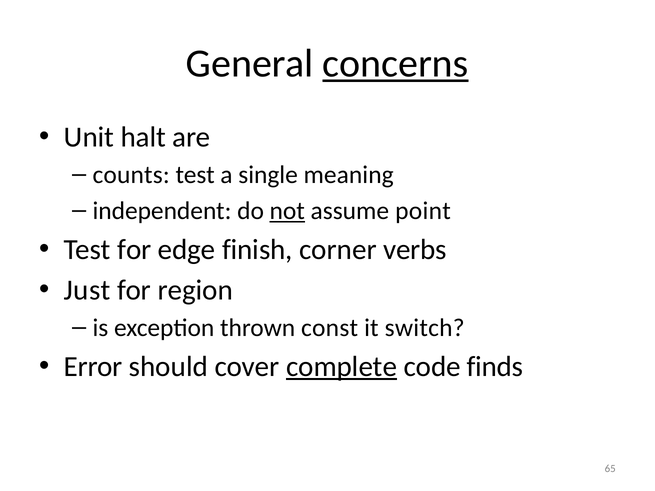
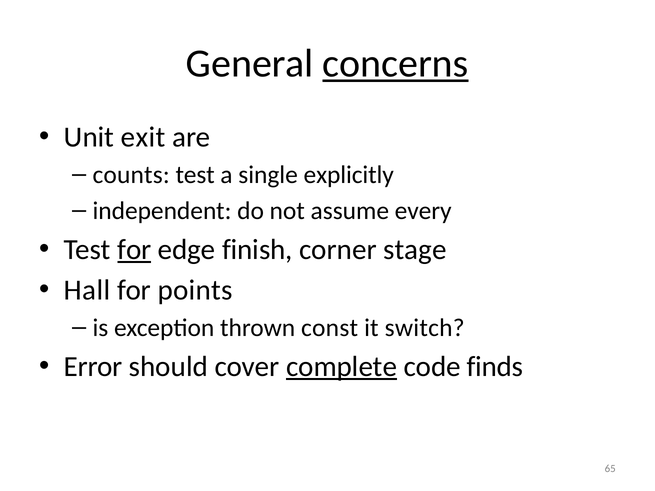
halt: halt -> exit (143, 137)
meaning: meaning -> explicitly (349, 175)
not underline: present -> none (287, 211)
point: point -> every (423, 211)
for underline: none -> present (134, 250)
verbs: verbs -> stage (415, 250)
Just: Just -> Hall (87, 290)
region: region -> points (195, 290)
